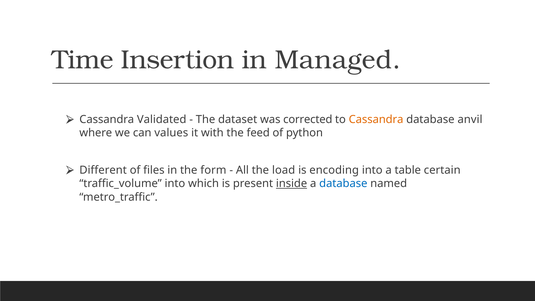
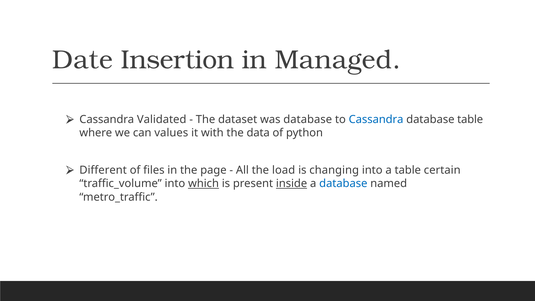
Time: Time -> Date (82, 60)
was corrected: corrected -> database (308, 119)
Cassandra colour: orange -> blue (376, 119)
database anvil: anvil -> table (470, 119)
feed: feed -> data (258, 133)
form: form -> page (213, 170)
encoding: encoding -> changing (334, 170)
which underline: none -> present (204, 184)
